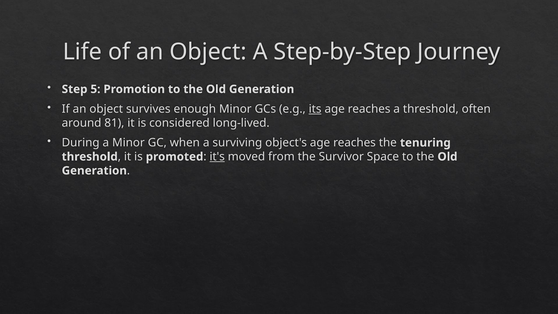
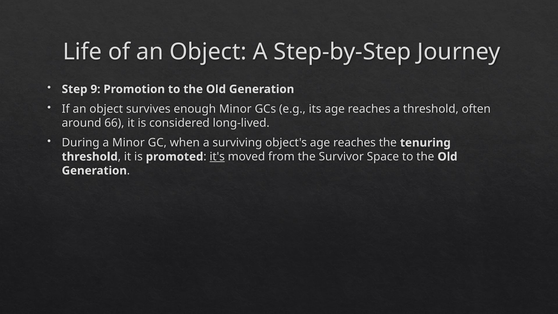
5: 5 -> 9 (95, 89)
its underline: present -> none (315, 109)
81: 81 -> 66 (114, 123)
